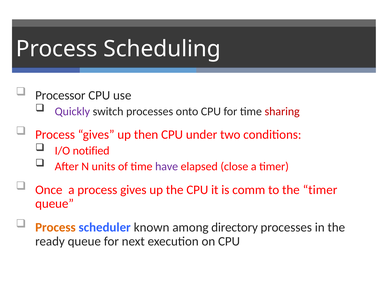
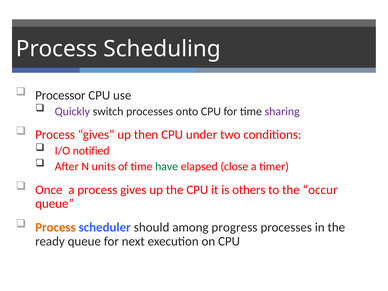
sharing colour: red -> purple (282, 111)
have colour: purple -> green (167, 167)
comm: comm -> others (249, 190)
the timer: timer -> occur (320, 190)
known: known -> should (152, 227)
directory: directory -> progress (234, 227)
